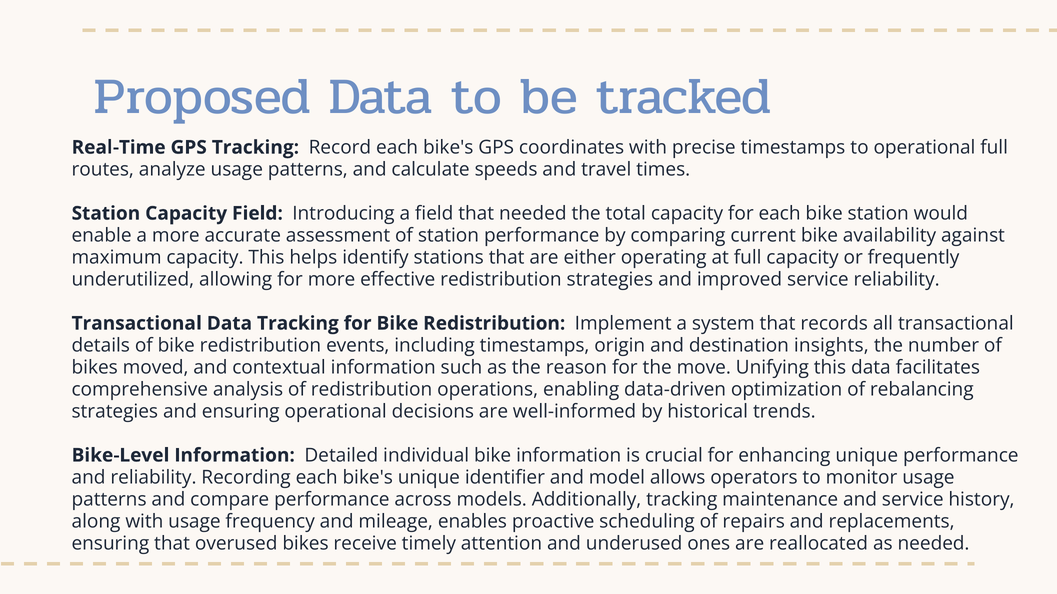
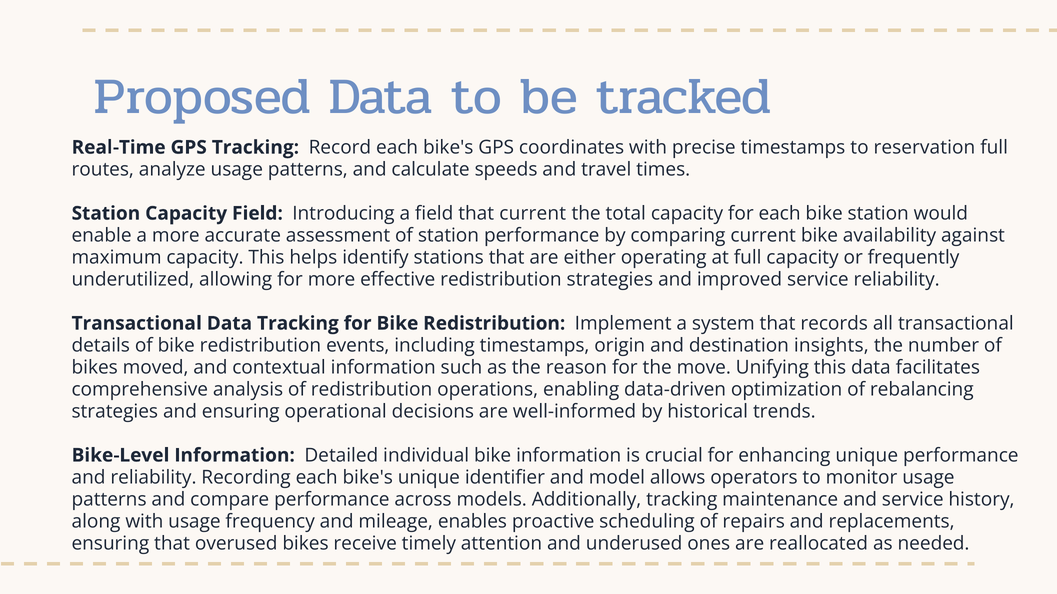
to operational: operational -> reservation (924, 148)
that needed: needed -> current (533, 214)
